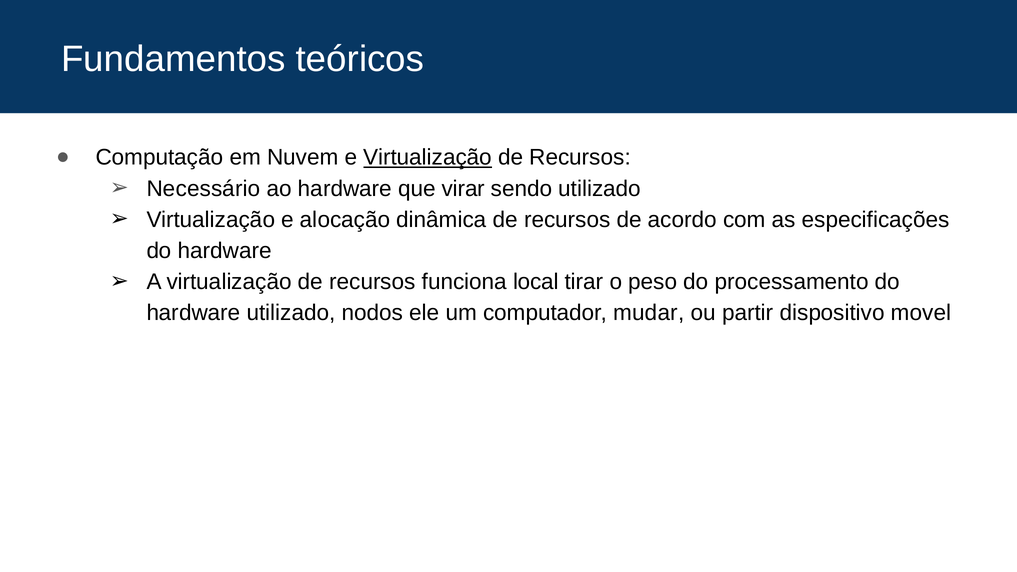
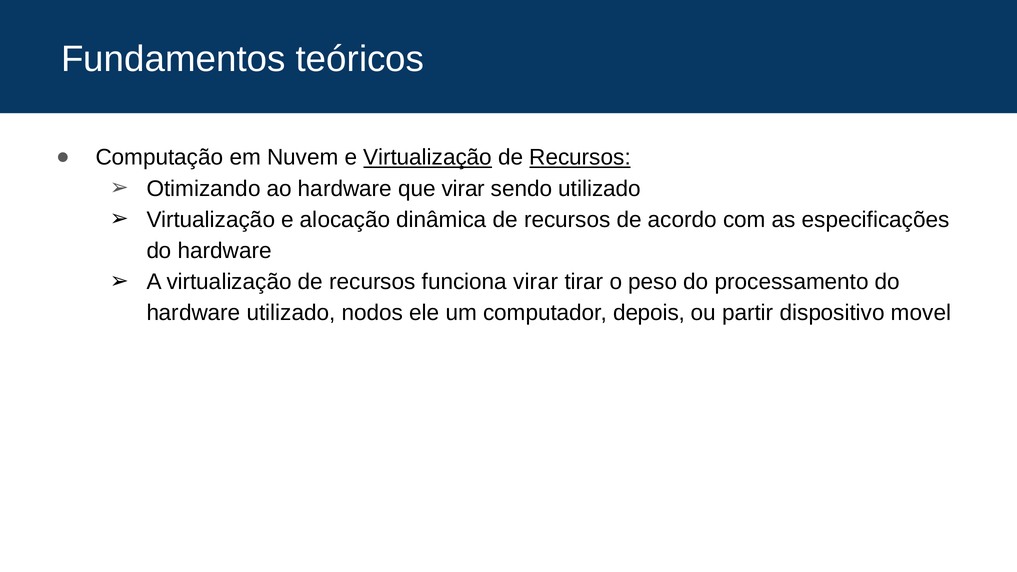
Recursos underline: none -> present (580, 157)
Necessário: Necessário -> Otimizando (204, 189)
funciona local: local -> virar (536, 282)
mudar: mudar -> depois (649, 313)
